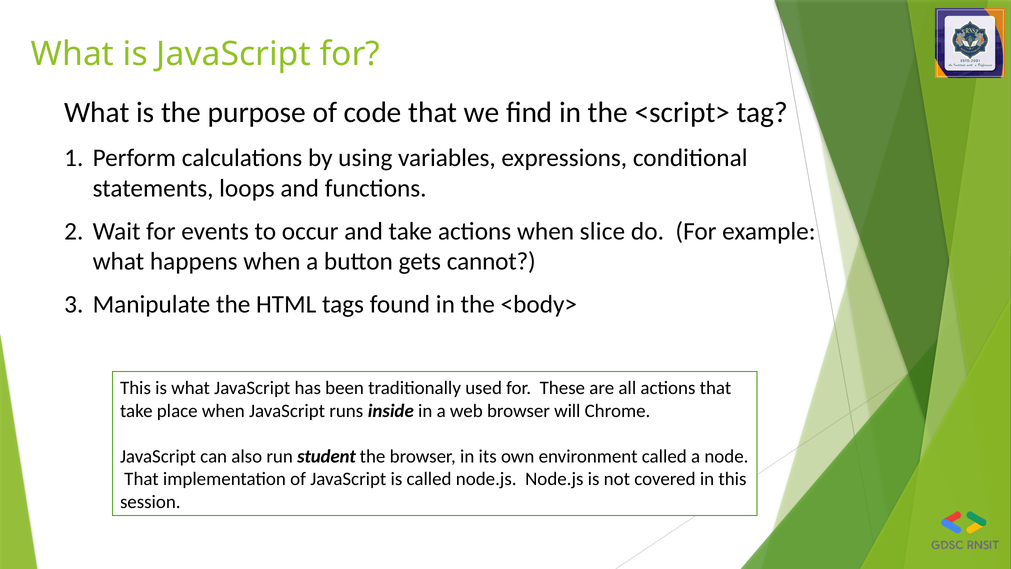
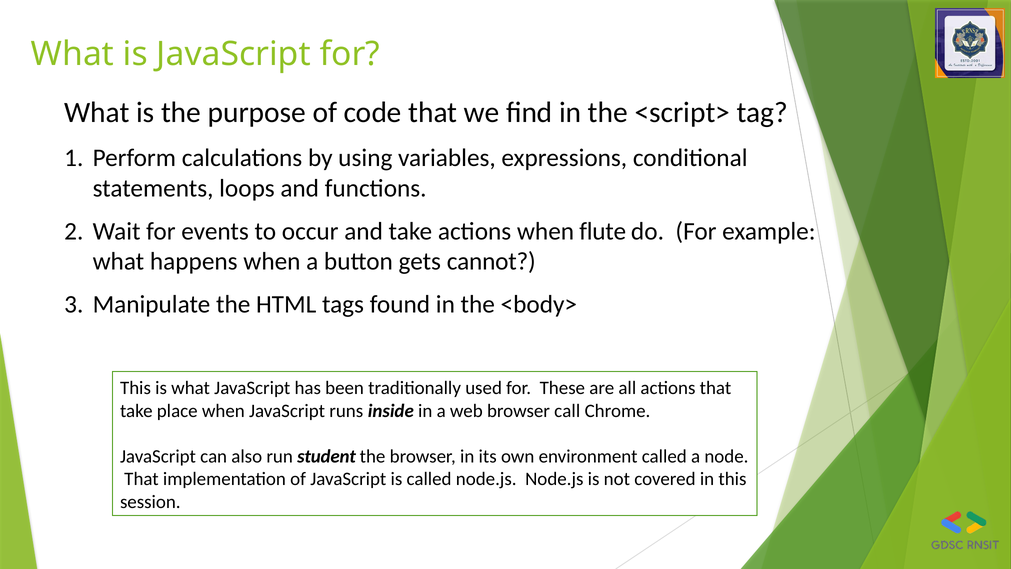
slice: slice -> flute (603, 231)
will: will -> call (567, 411)
